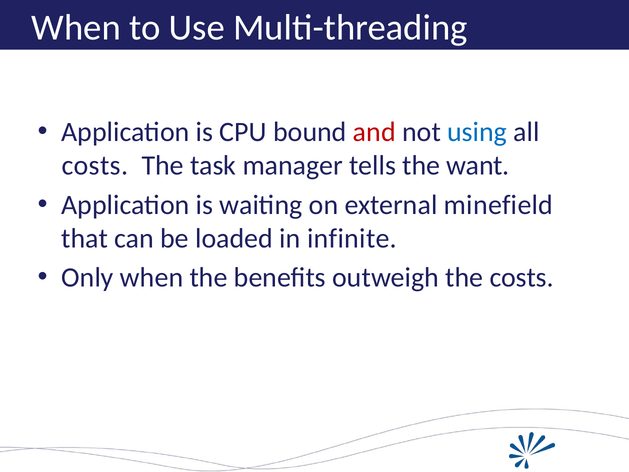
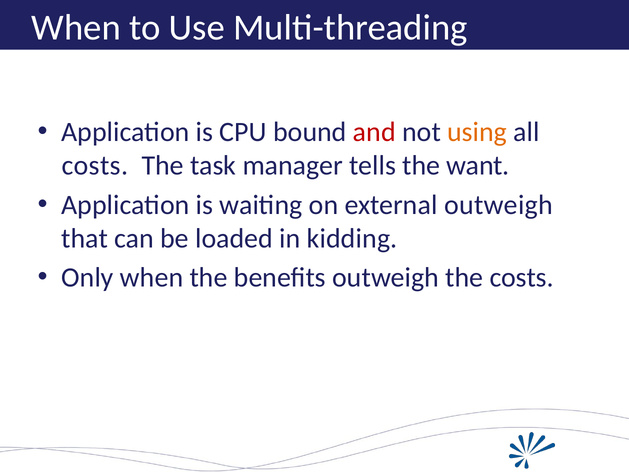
using colour: blue -> orange (477, 132)
external minefield: minefield -> outweigh (498, 205)
infinite: infinite -> kidding (352, 238)
